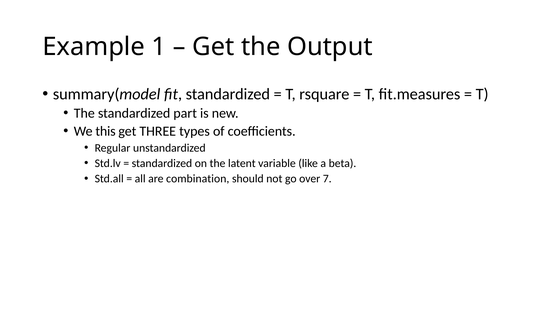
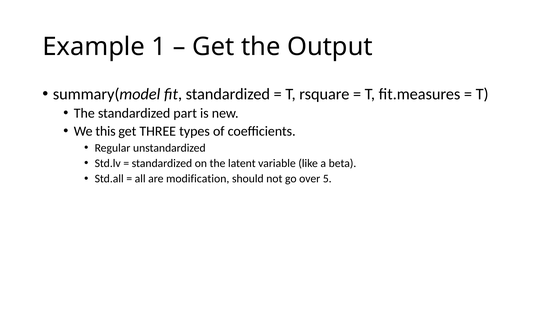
combination: combination -> modification (198, 179)
7: 7 -> 5 (327, 179)
